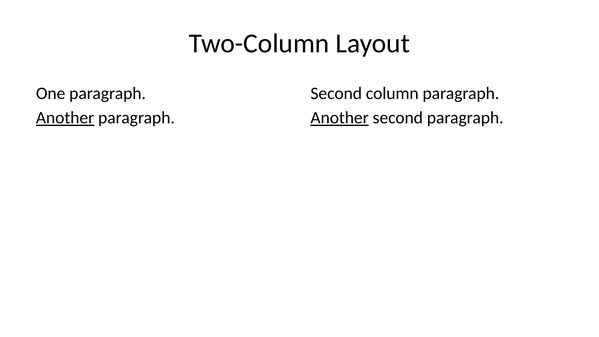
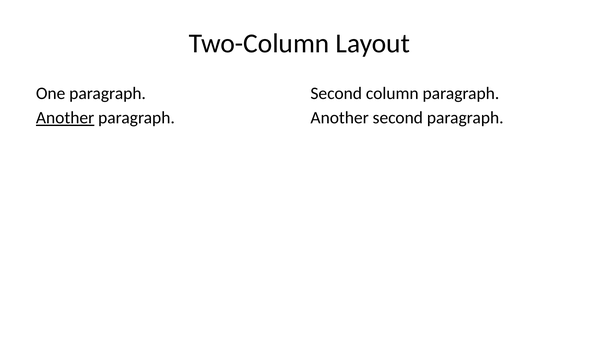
Another underline: present -> none (340, 118)
